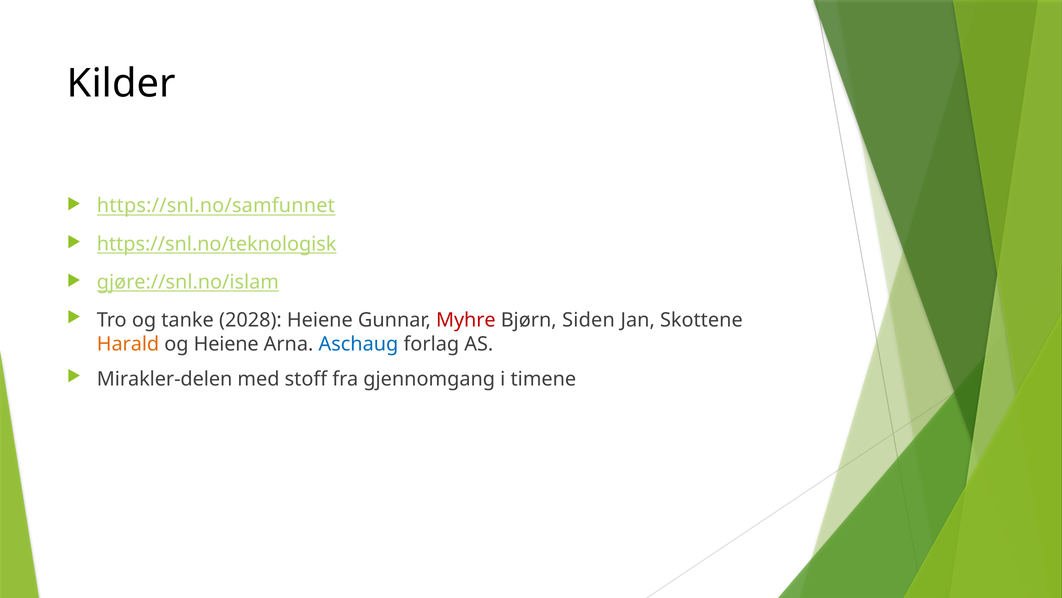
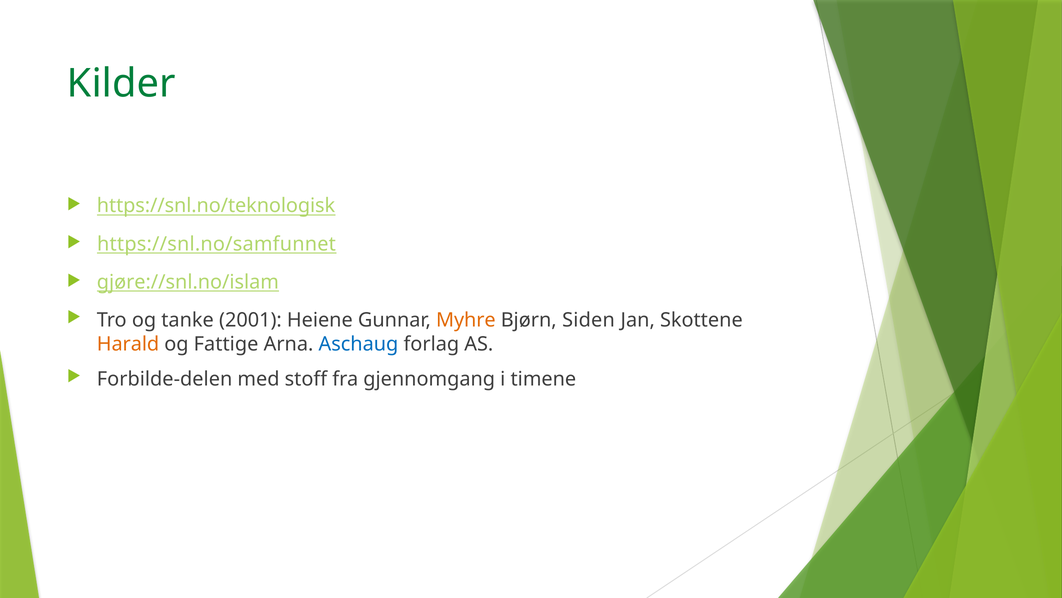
Kilder colour: black -> green (121, 84)
https://snl.no/samfunnet: https://snl.no/samfunnet -> https://snl.no/teknologisk (216, 206)
https://snl.no/teknologisk: https://snl.no/teknologisk -> https://snl.no/samfunnet (216, 244)
2028: 2028 -> 2001 (250, 320)
Myhre colour: red -> orange (466, 320)
og Heiene: Heiene -> Fattige (226, 344)
Mirakler-delen: Mirakler-delen -> Forbilde-delen (165, 379)
